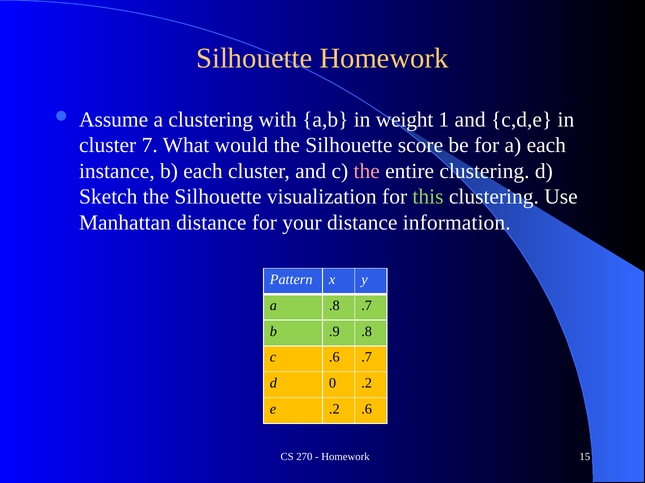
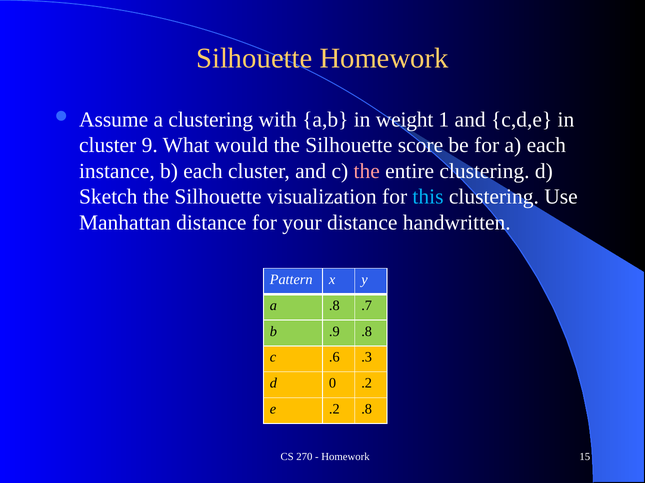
7: 7 -> 9 (150, 146)
this colour: light green -> light blue (428, 197)
information: information -> handwritten (457, 223)
.6 .7: .7 -> .3 (367, 358)
.2 .6: .6 -> .8 (367, 410)
